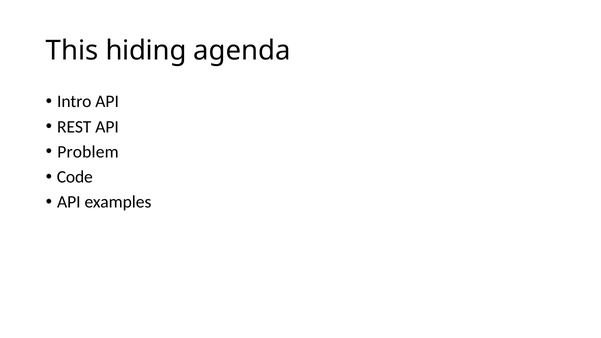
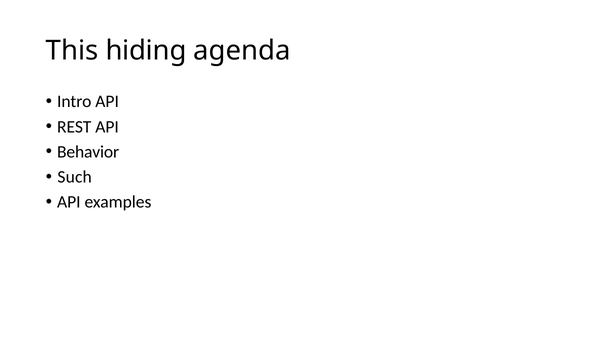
Problem: Problem -> Behavior (88, 152)
Code: Code -> Such (75, 177)
